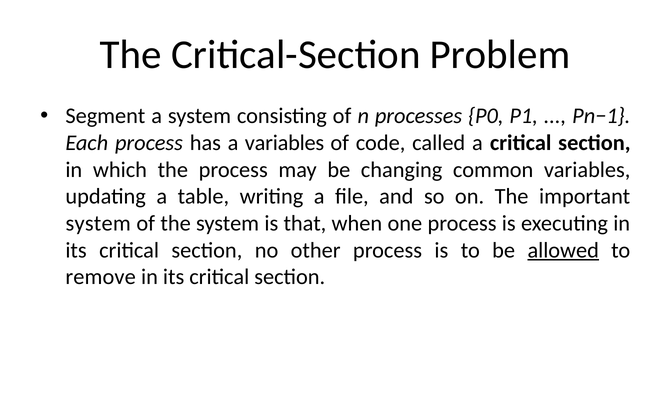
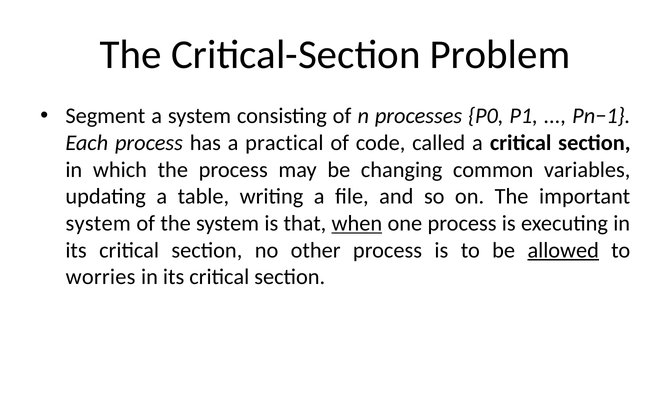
a variables: variables -> practical (284, 143)
when underline: none -> present (357, 224)
remove: remove -> worries (101, 277)
